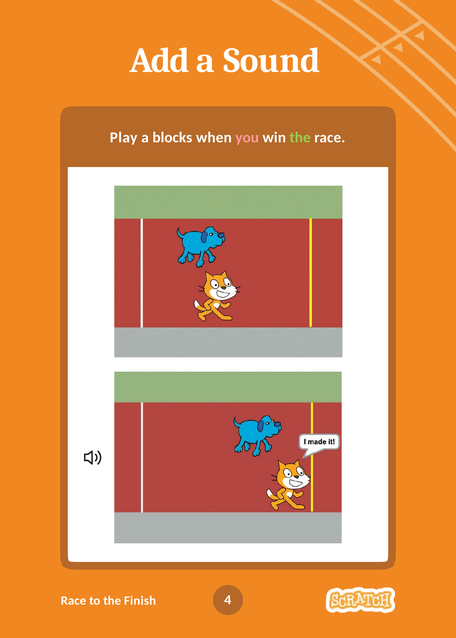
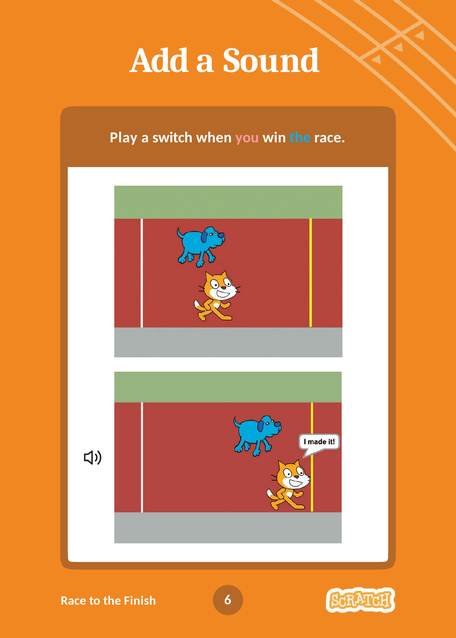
blocks: blocks -> switch (172, 137)
the colour: light green -> light blue (300, 137)
4: 4 -> 6 (228, 600)
